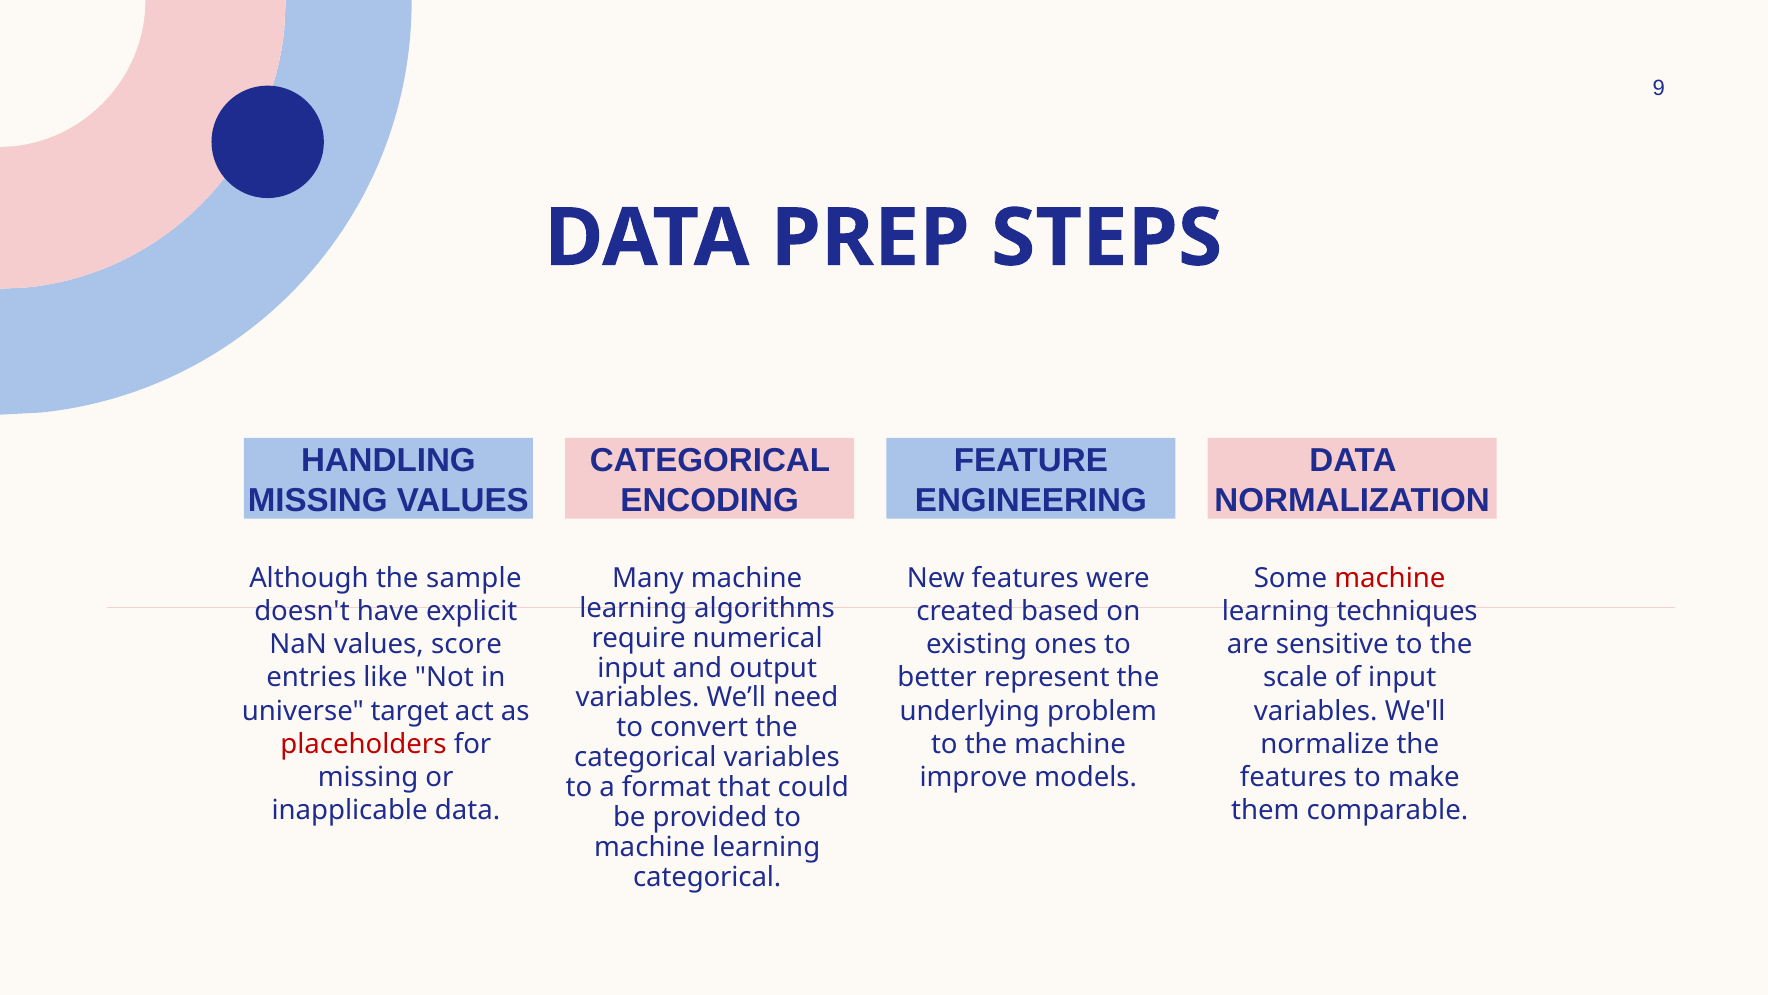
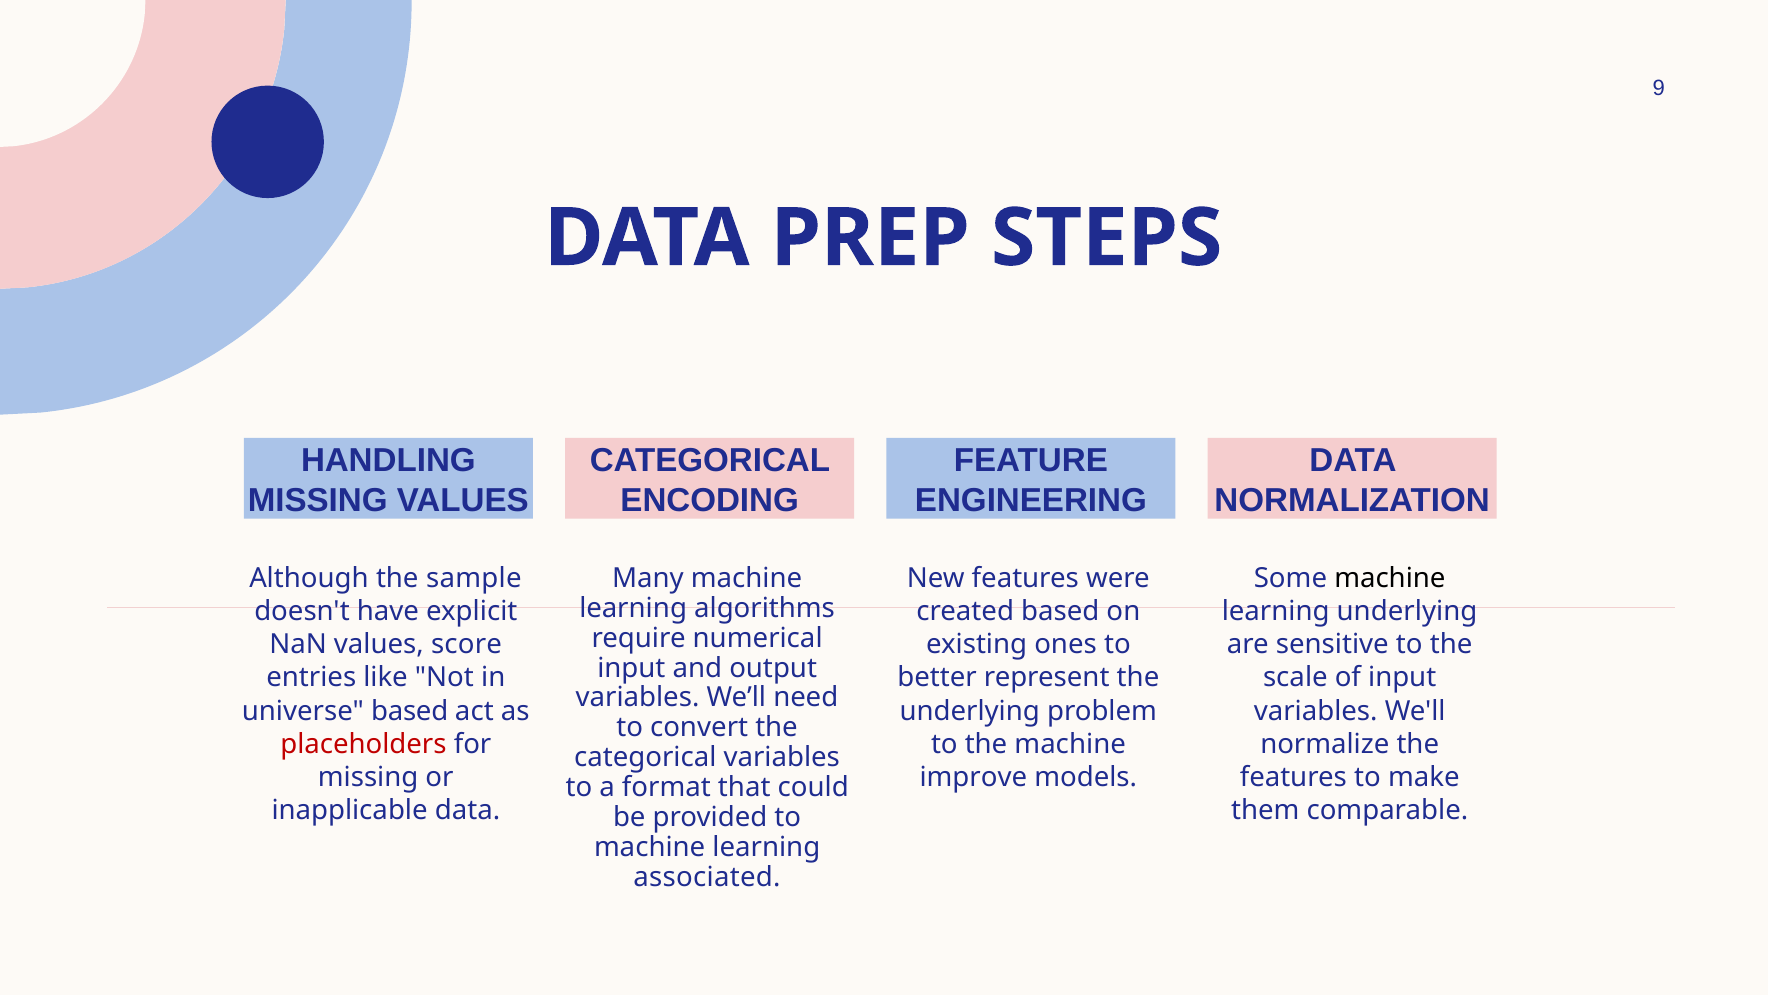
machine colour: red -> black (1390, 578)
learning techniques: techniques -> underlying (1407, 611)
universe target: target -> based (410, 711)
categorical: categorical -> associated (707, 877)
